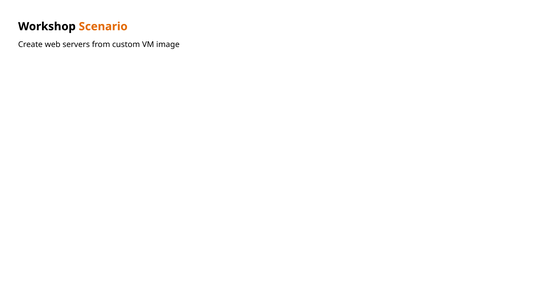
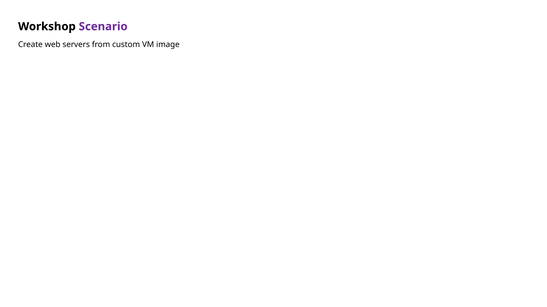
Scenario colour: orange -> purple (103, 27)
